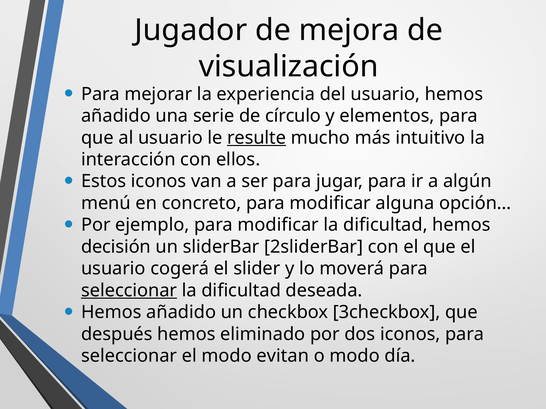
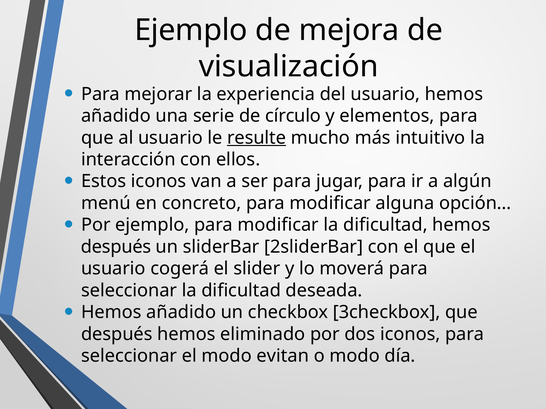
Jugador: Jugador -> Ejemplo (191, 30)
decisión: decisión -> después (116, 247)
seleccionar underline: present -> none (129, 291)
